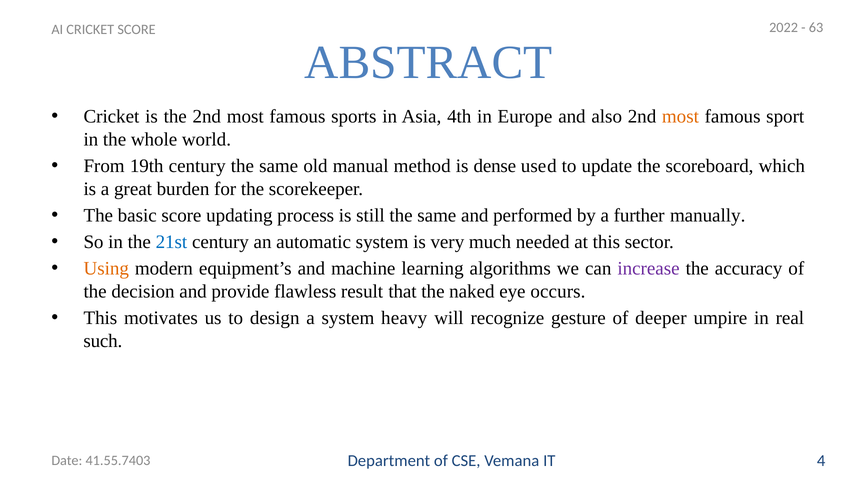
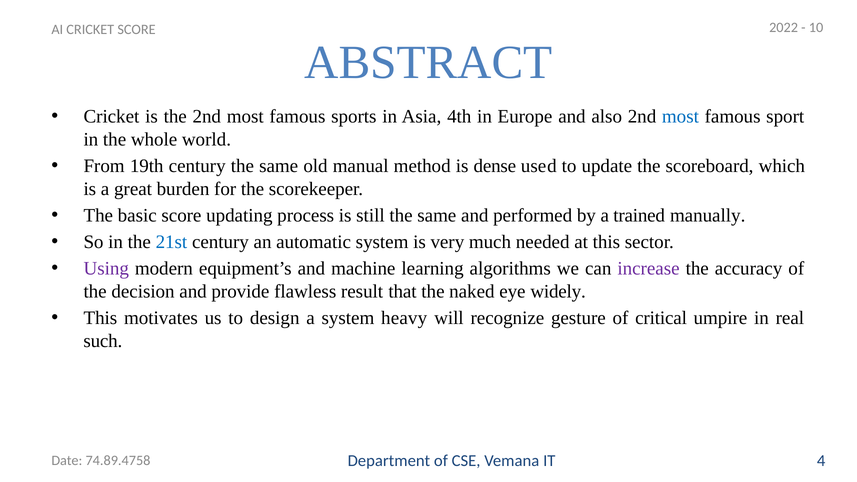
63: 63 -> 10 (816, 28)
most colour: orange -> blue (680, 117)
further: further -> trained (639, 215)
Using colour: orange -> purple (106, 269)
occurs: occurs -> widely (558, 292)
deeper: deeper -> critical (661, 318)
41.55.7403: 41.55.7403 -> 74.89.4758 (118, 461)
